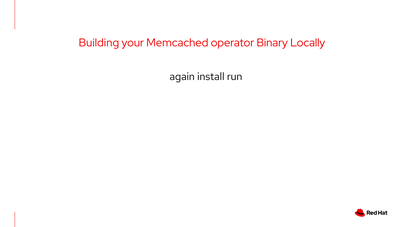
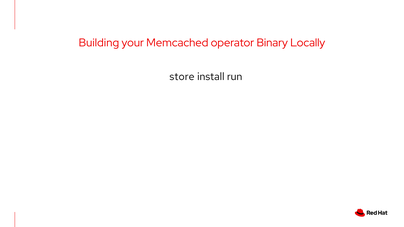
again: again -> store (182, 77)
